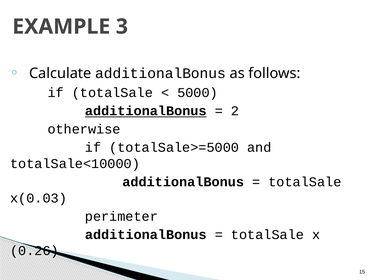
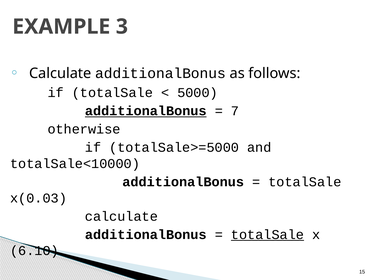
2: 2 -> 7 (235, 111)
perimeter: perimeter -> calculate (121, 217)
totalSale underline: none -> present (267, 235)
0.26: 0.26 -> 6.10 (34, 251)
